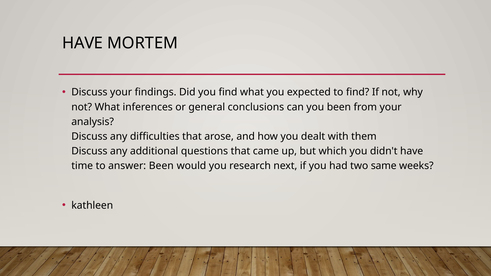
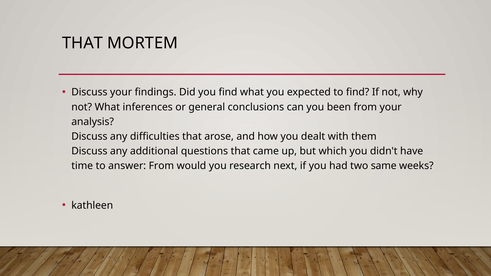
HAVE: HAVE -> THAT (83, 43)
answer Been: Been -> From (161, 166)
